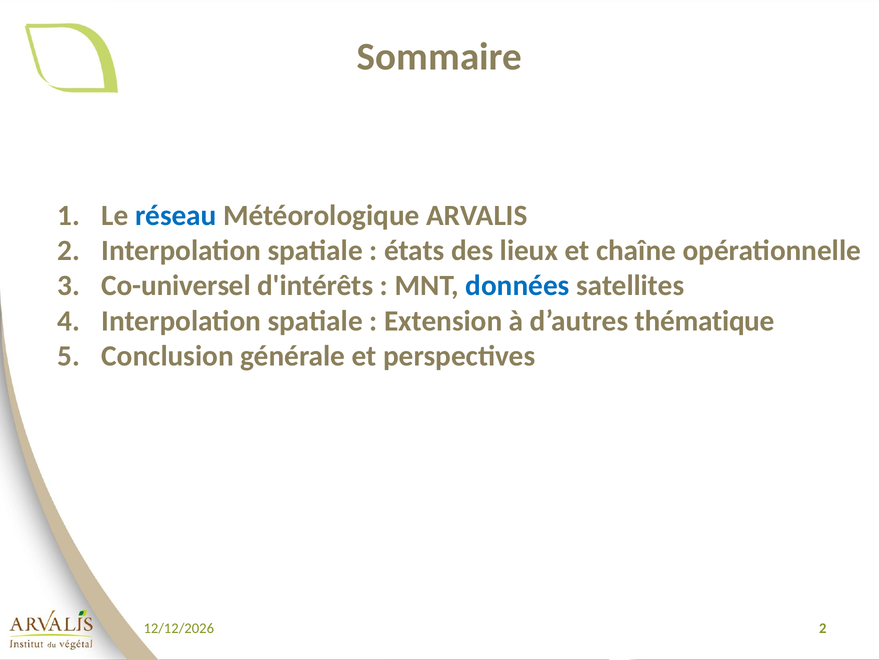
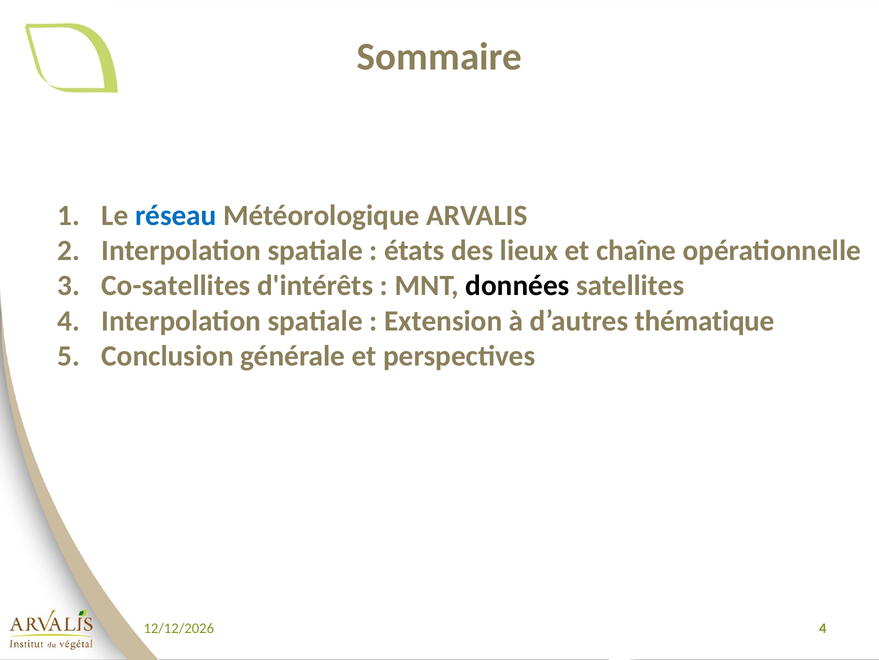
Co-universel: Co-universel -> Co-satellites (176, 285)
données colour: blue -> black (517, 285)
2: 2 -> 4 (823, 628)
